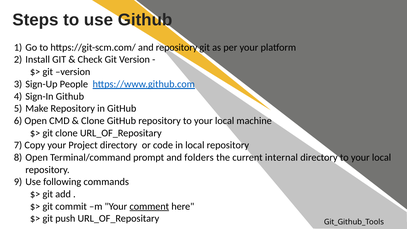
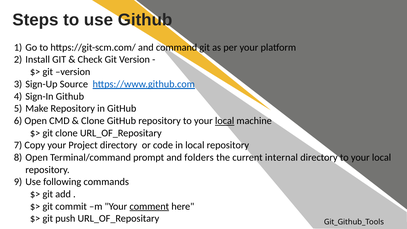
and repository: repository -> command (177, 47)
People: People -> Source (74, 84)
local underline: none -> present (225, 121)
